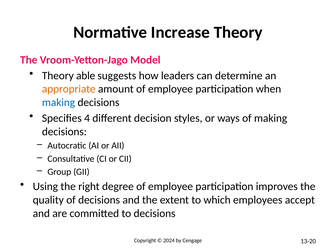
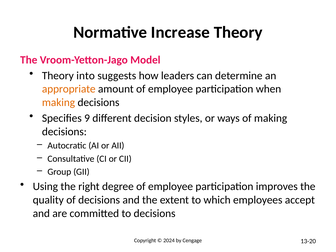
able: able -> into (86, 76)
making colour: blue -> orange (59, 102)
4: 4 -> 9 (87, 118)
